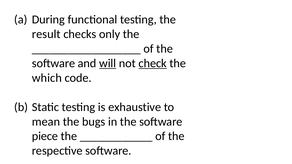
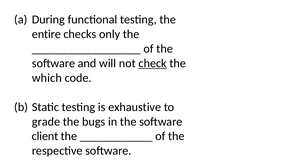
result: result -> entire (46, 34)
will underline: present -> none (108, 63)
mean: mean -> grade (46, 122)
piece: piece -> client (45, 136)
